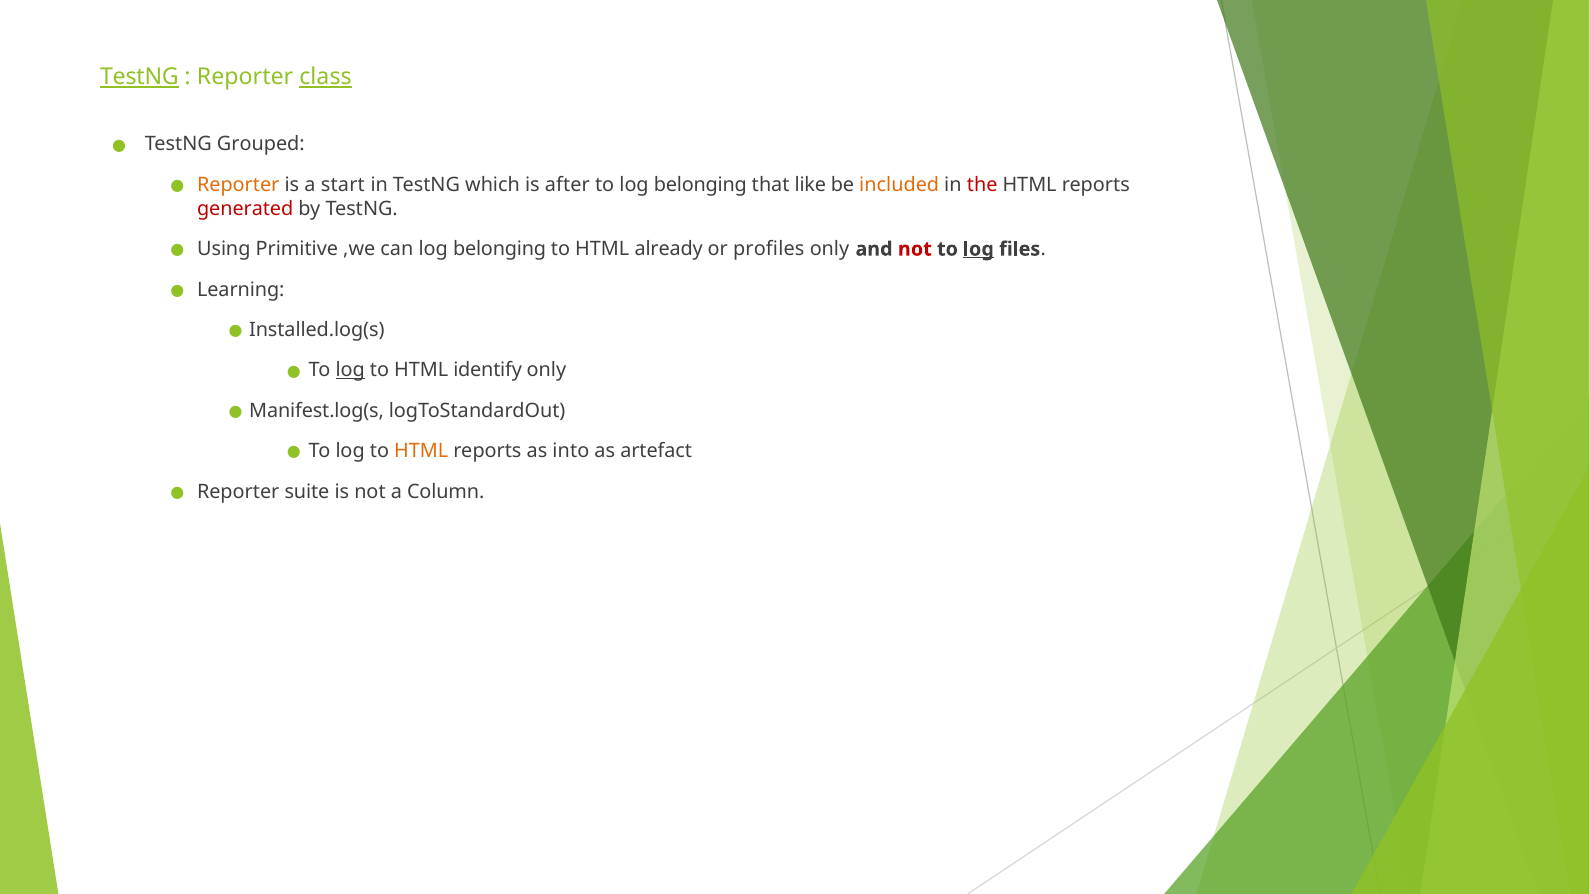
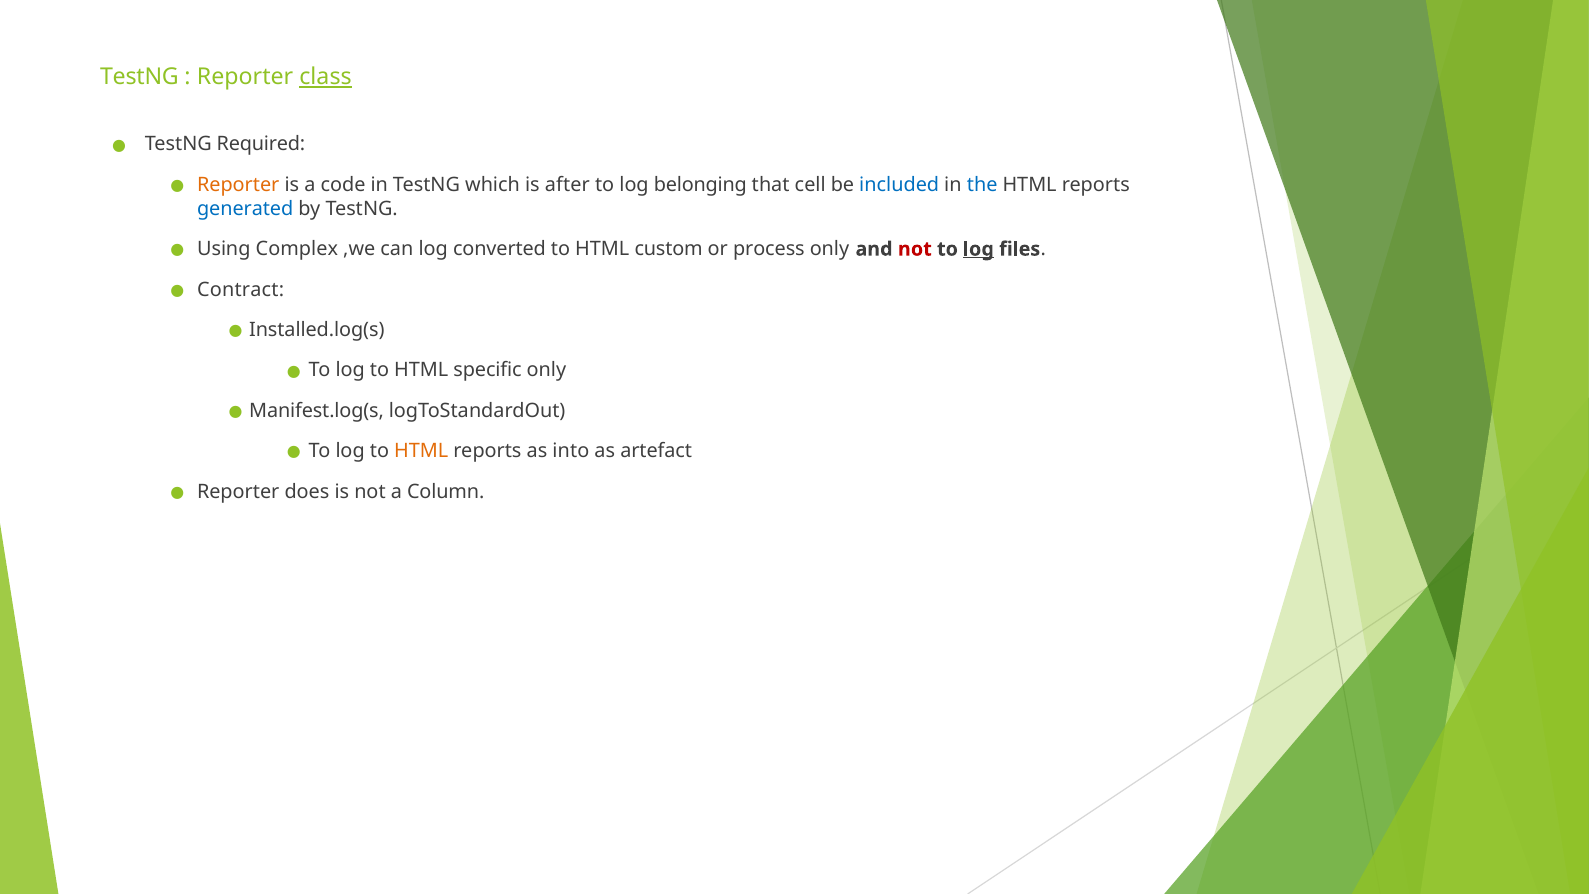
TestNG underline: present -> none (139, 77)
Grouped: Grouped -> Required (261, 144)
start: start -> code (343, 185)
like: like -> cell (810, 185)
included colour: orange -> blue (899, 185)
the colour: red -> blue (982, 185)
generated colour: red -> blue (245, 209)
Primitive: Primitive -> Complex (297, 249)
can log belonging: belonging -> converted (499, 249)
already: already -> custom (669, 249)
profiles: profiles -> process (769, 249)
Learning: Learning -> Contract (241, 289)
log underline: present -> none (350, 370)
identify: identify -> specific (488, 370)
suite: suite -> does (307, 491)
